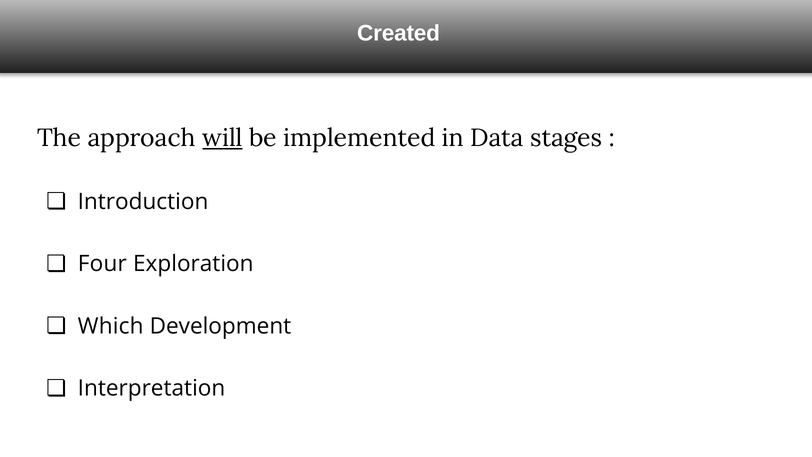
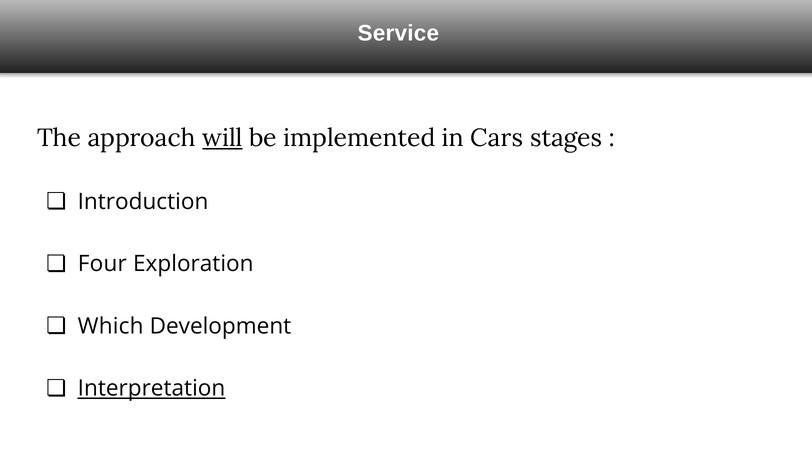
Created: Created -> Service (398, 33)
Data: Data -> Cars (497, 138)
Interpretation underline: none -> present (152, 388)
